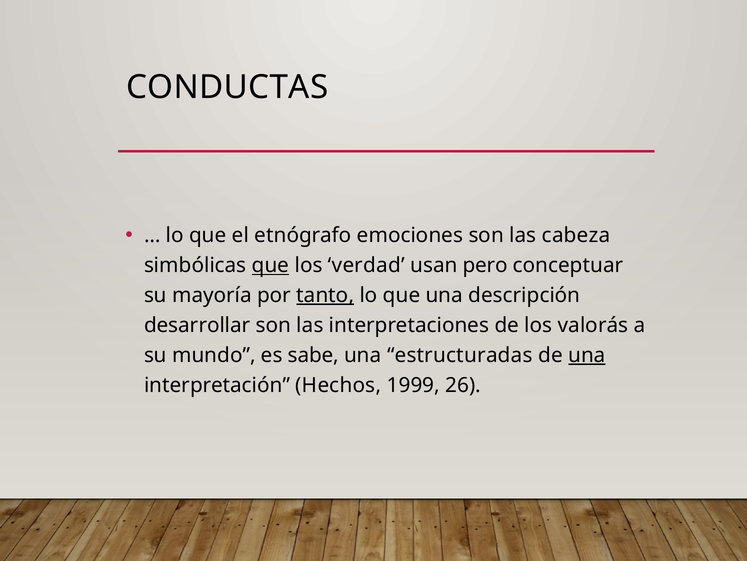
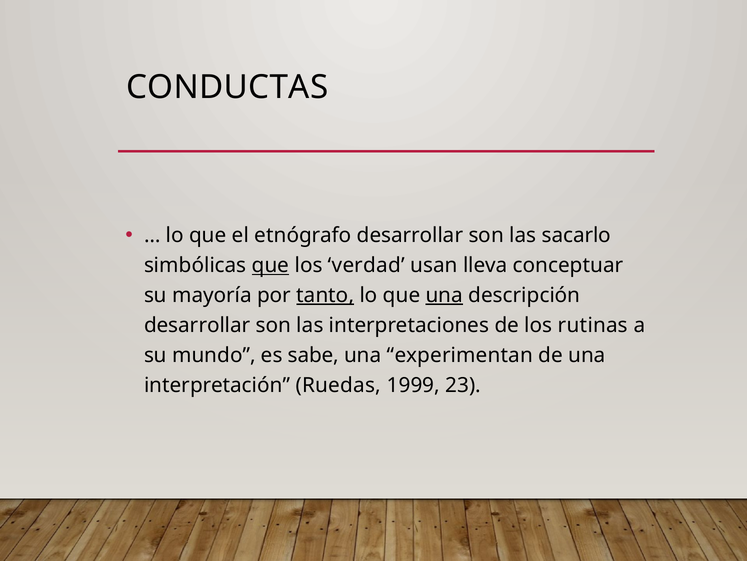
etnógrafo emociones: emociones -> desarrollar (410, 235)
cabeza: cabeza -> sacarlo (576, 235)
pero: pero -> lleva (485, 265)
una underline: none -> present (444, 295)
valorás: valorás -> rutinas (593, 325)
estructuradas: estructuradas -> experimentan (460, 355)
una underline: present -> none (587, 355)
Hechos: Hechos -> Ruedas (338, 385)
26: 26 -> 23 (463, 385)
